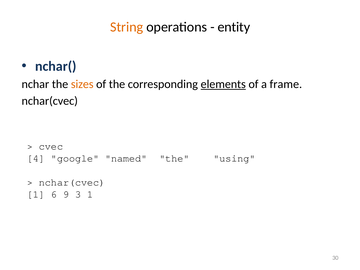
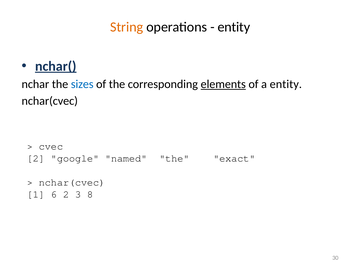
nchar( underline: none -> present (56, 66)
sizes colour: orange -> blue (82, 84)
a frame: frame -> entity (286, 84)
4: 4 -> 2 (36, 158)
using: using -> exact (234, 158)
6 9: 9 -> 2 (66, 194)
3 1: 1 -> 8 (90, 194)
